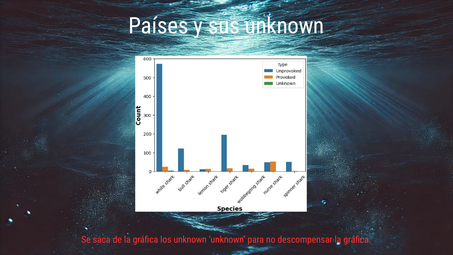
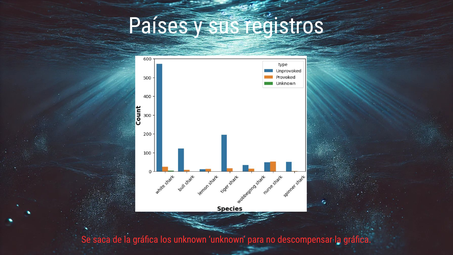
sus unknown: unknown -> registros (285, 26)
